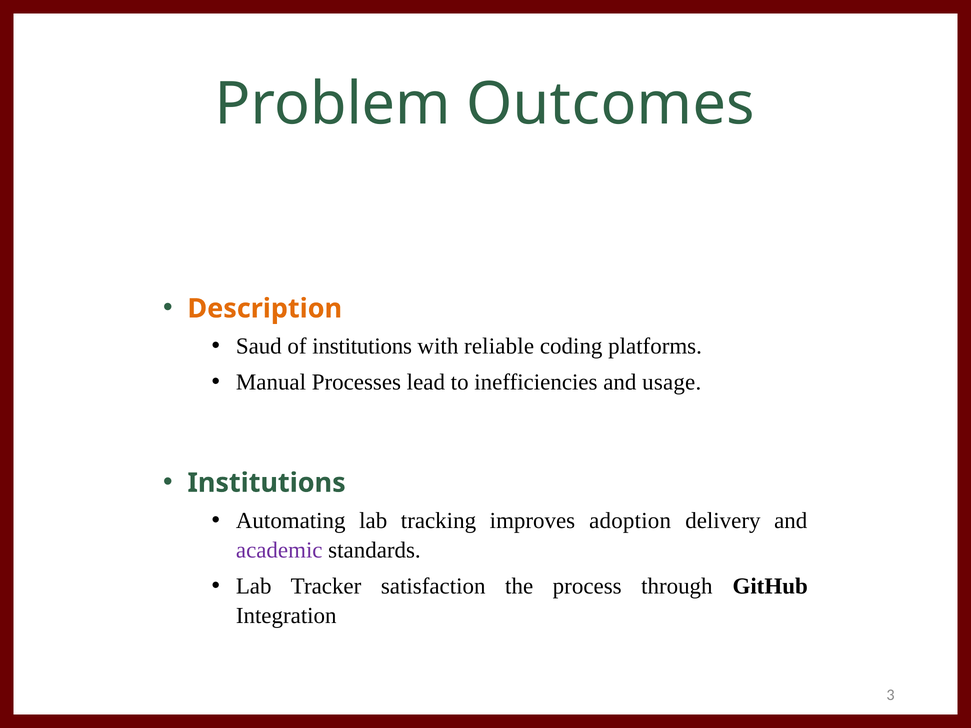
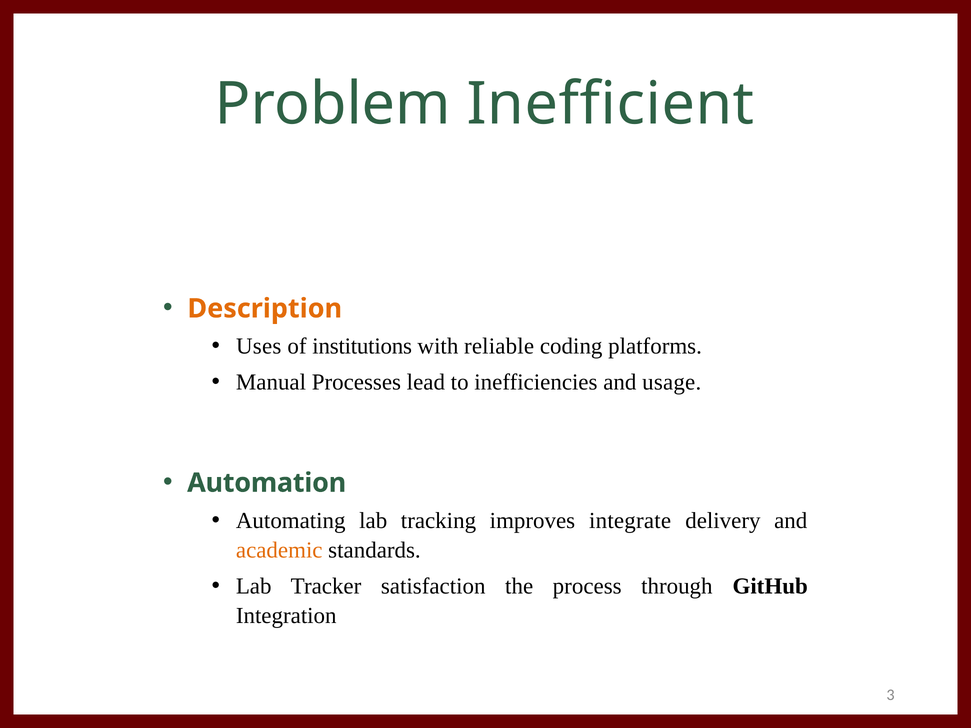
Outcomes: Outcomes -> Inefficient (610, 104)
Saud: Saud -> Uses (259, 347)
Institutions: Institutions -> Automation (267, 483)
adoption: adoption -> integrate (630, 521)
academic colour: purple -> orange (279, 551)
